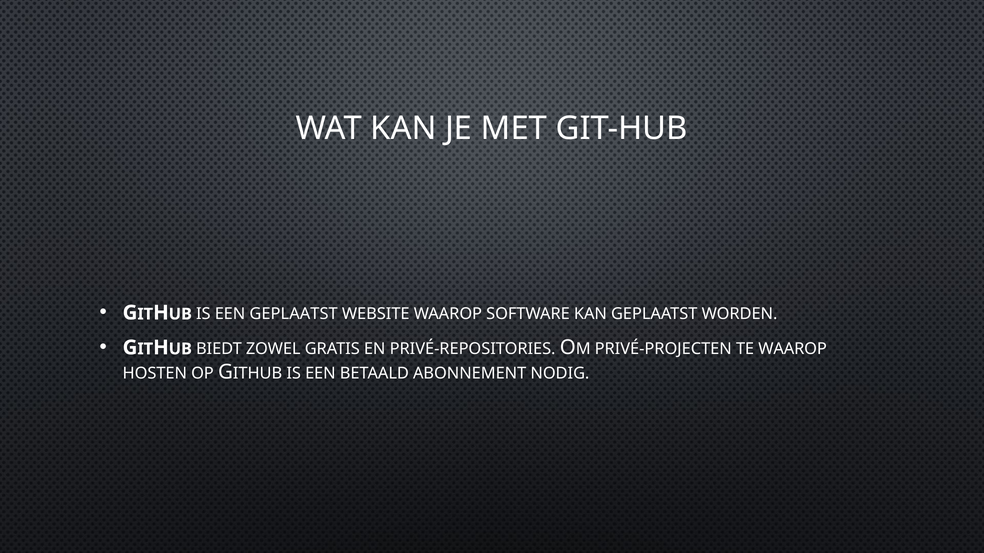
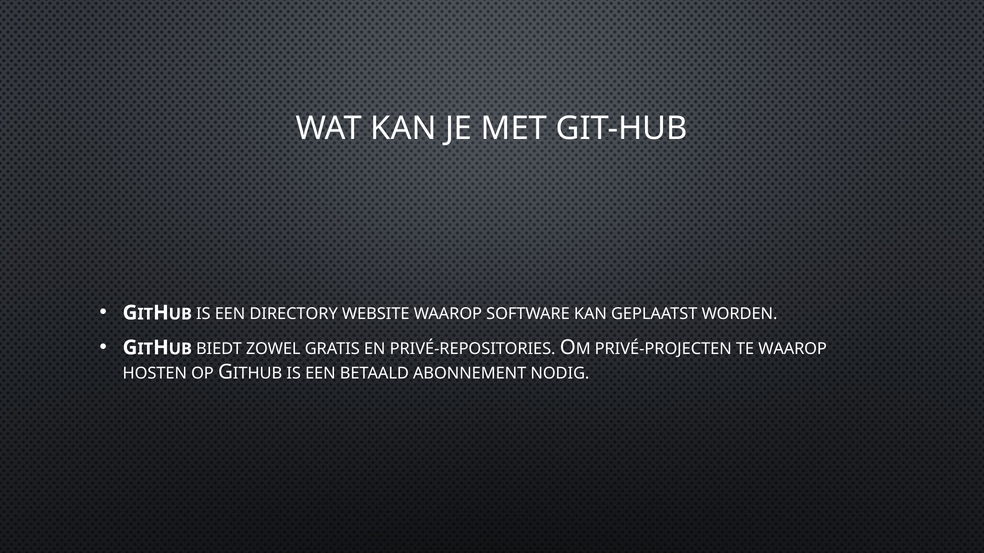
EEN GEPLAATST: GEPLAATST -> DIRECTORY (294, 314)
